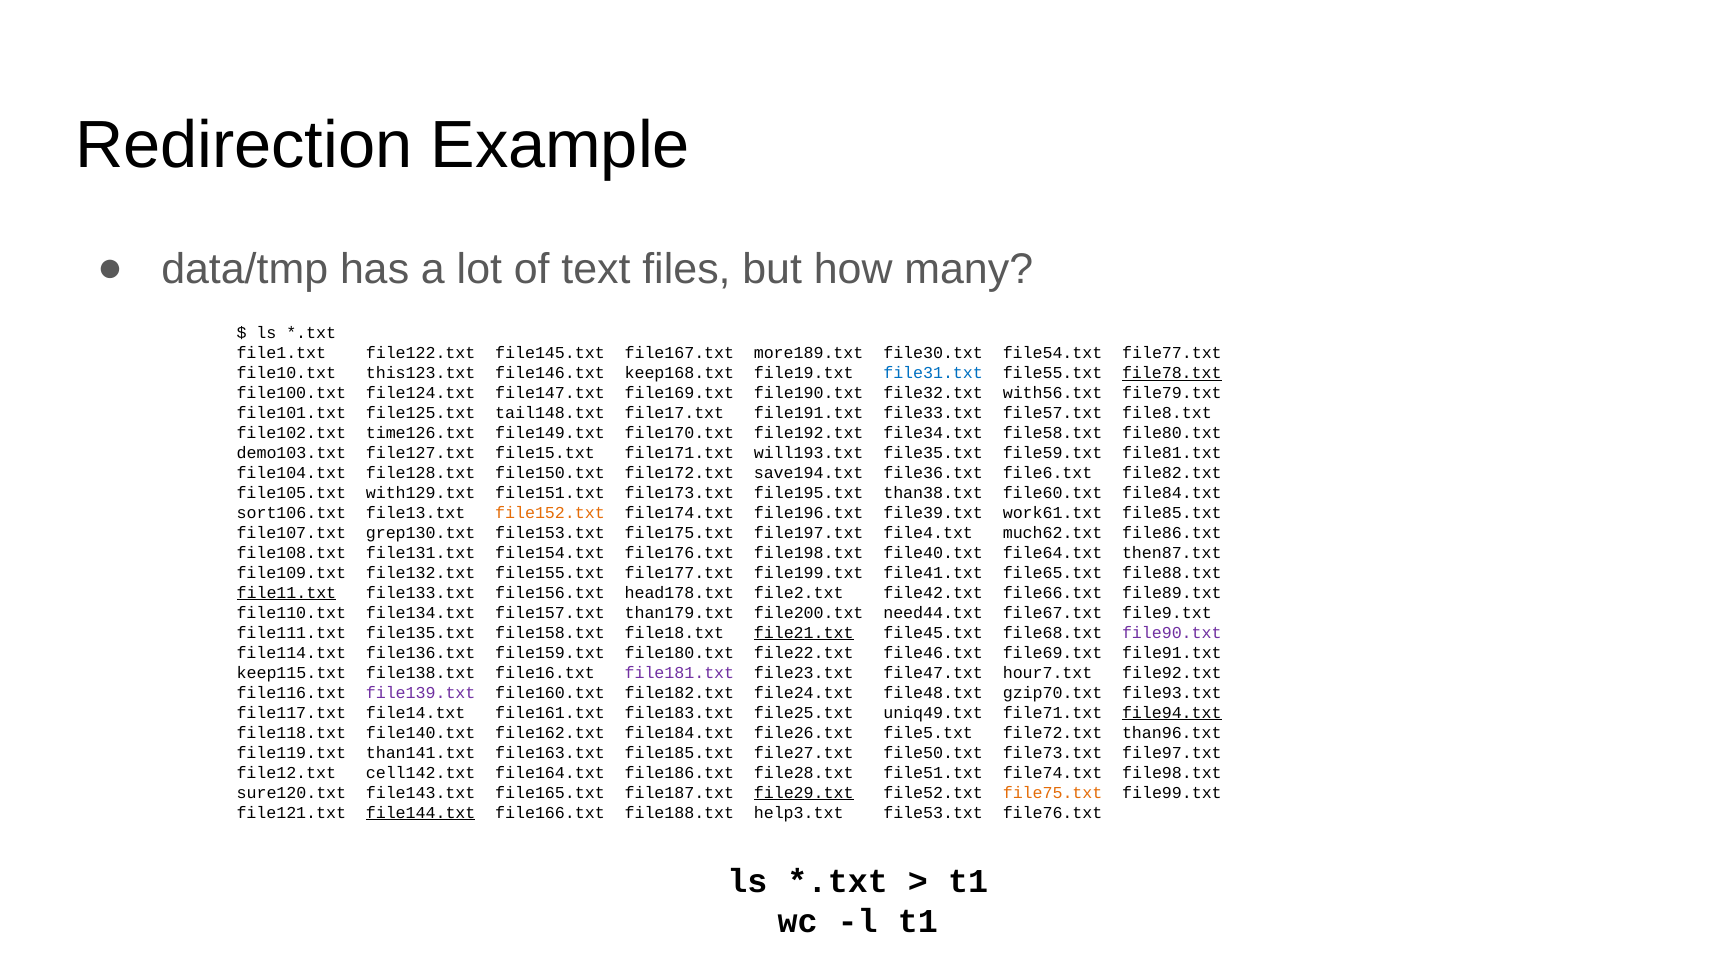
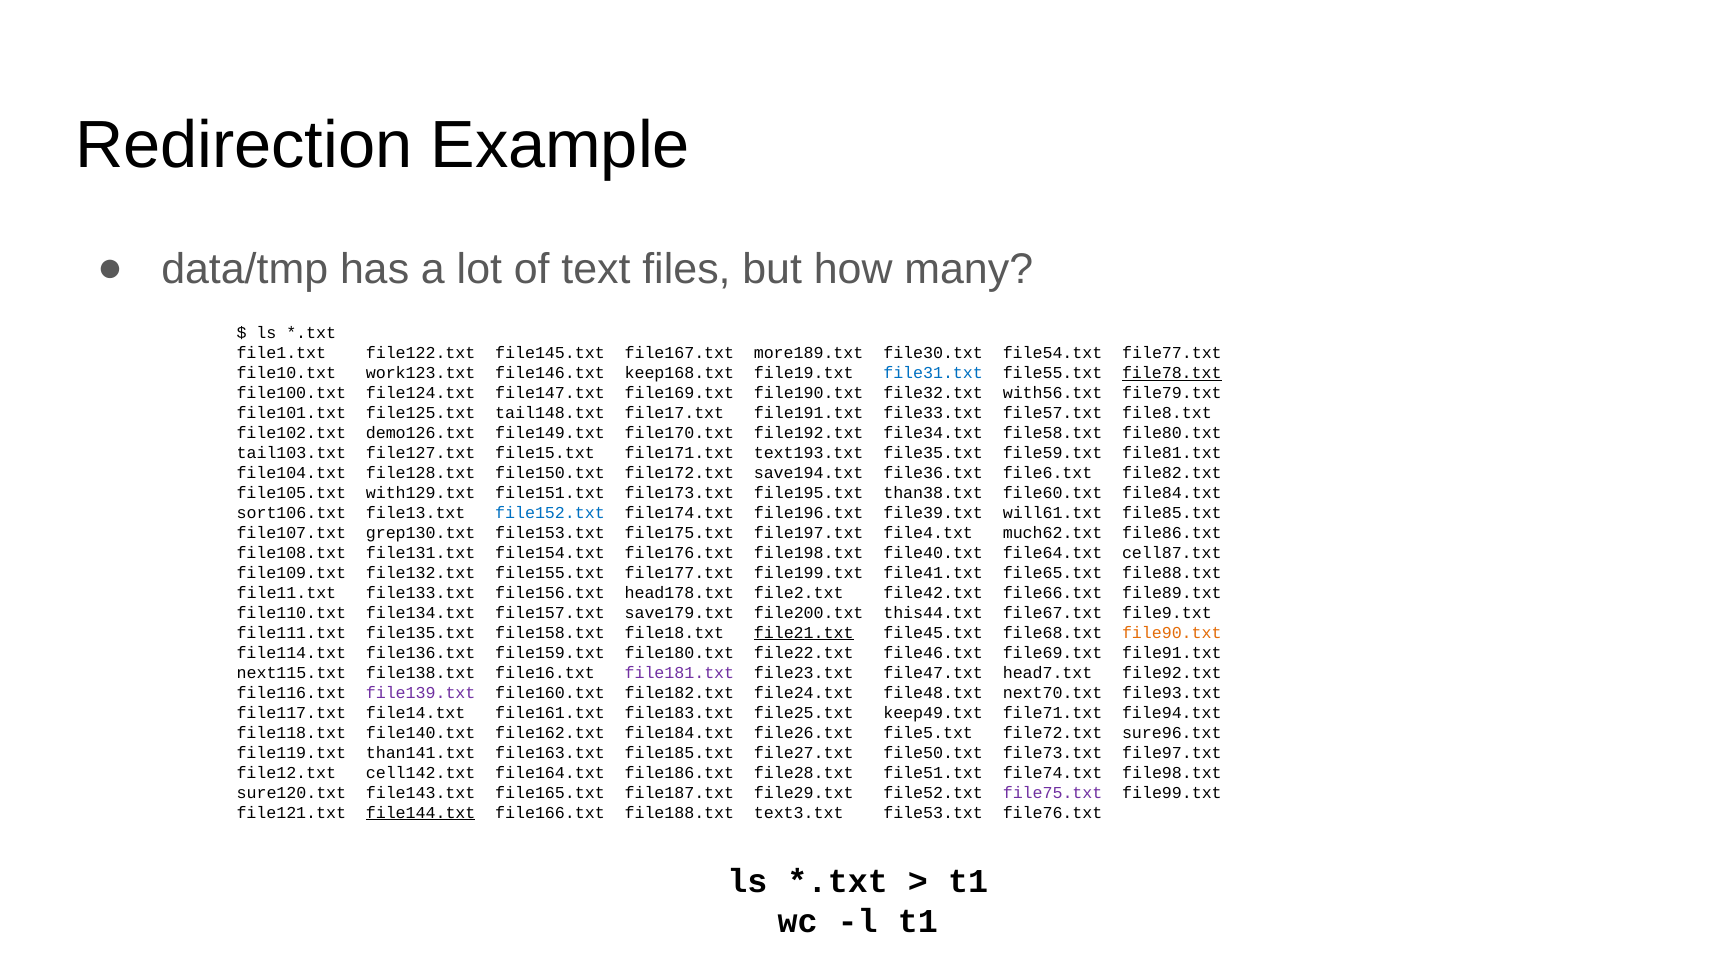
this123.txt: this123.txt -> work123.txt (421, 373)
time126.txt: time126.txt -> demo126.txt (421, 433)
demo103.txt: demo103.txt -> tail103.txt (291, 453)
will193.txt: will193.txt -> text193.txt (809, 453)
file152.txt colour: orange -> blue (550, 513)
work61.txt: work61.txt -> will61.txt (1053, 513)
then87.txt: then87.txt -> cell87.txt (1172, 553)
file11.txt underline: present -> none (286, 593)
than179.txt: than179.txt -> save179.txt (679, 613)
need44.txt: need44.txt -> this44.txt (933, 613)
file90.txt colour: purple -> orange (1172, 633)
keep115.txt: keep115.txt -> next115.txt (291, 673)
hour7.txt: hour7.txt -> head7.txt (1048, 673)
gzip70.txt: gzip70.txt -> next70.txt (1053, 693)
uniq49.txt: uniq49.txt -> keep49.txt (933, 713)
file94.txt underline: present -> none (1172, 713)
than96.txt: than96.txt -> sure96.txt (1172, 733)
file29.txt underline: present -> none (804, 793)
file75.txt colour: orange -> purple (1053, 793)
help3.txt: help3.txt -> text3.txt (799, 813)
